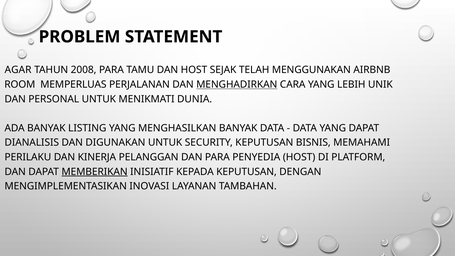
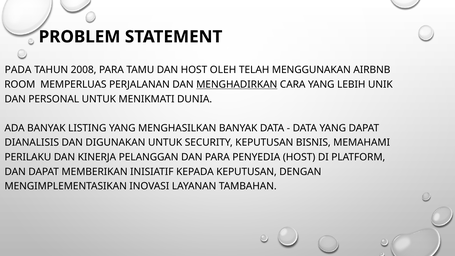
AGAR: AGAR -> PADA (18, 70)
SEJAK: SEJAK -> OLEH (223, 70)
MEMBERIKAN underline: present -> none (95, 172)
